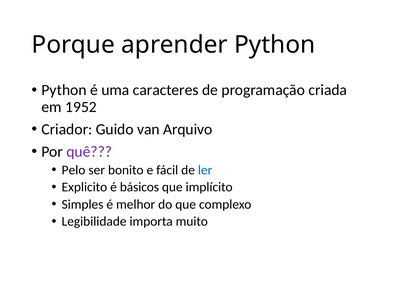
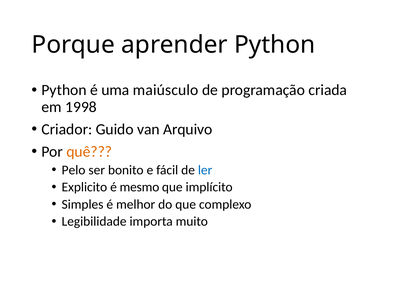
caracteres: caracteres -> maiúsculo (166, 90)
1952: 1952 -> 1998 (81, 107)
quê colour: purple -> orange (89, 152)
básicos: básicos -> mesmo (139, 188)
